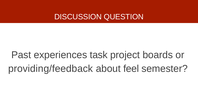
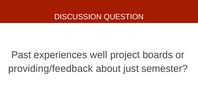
task: task -> well (99, 55)
feel: feel -> just (131, 68)
